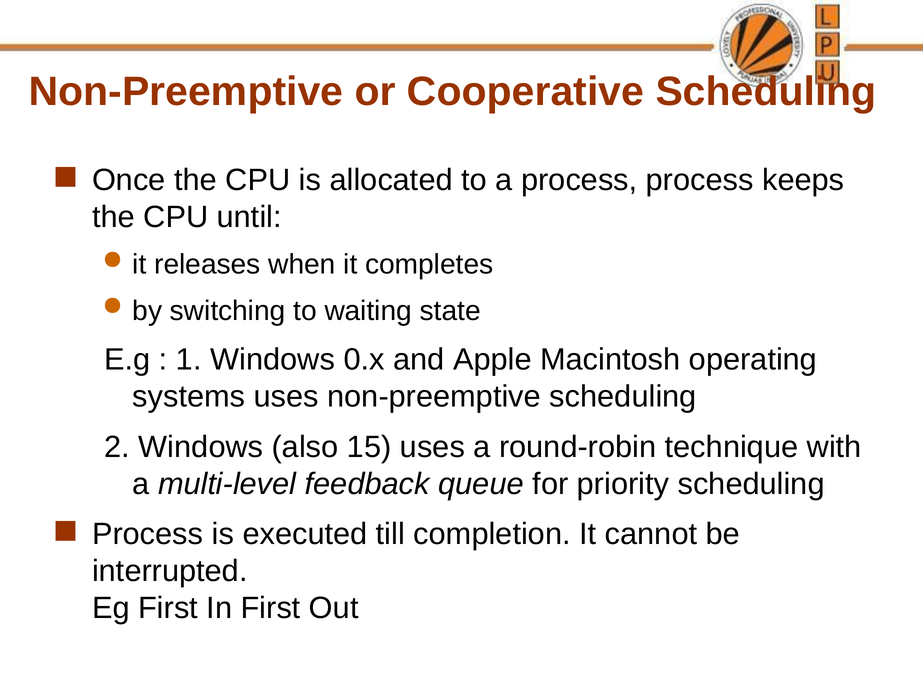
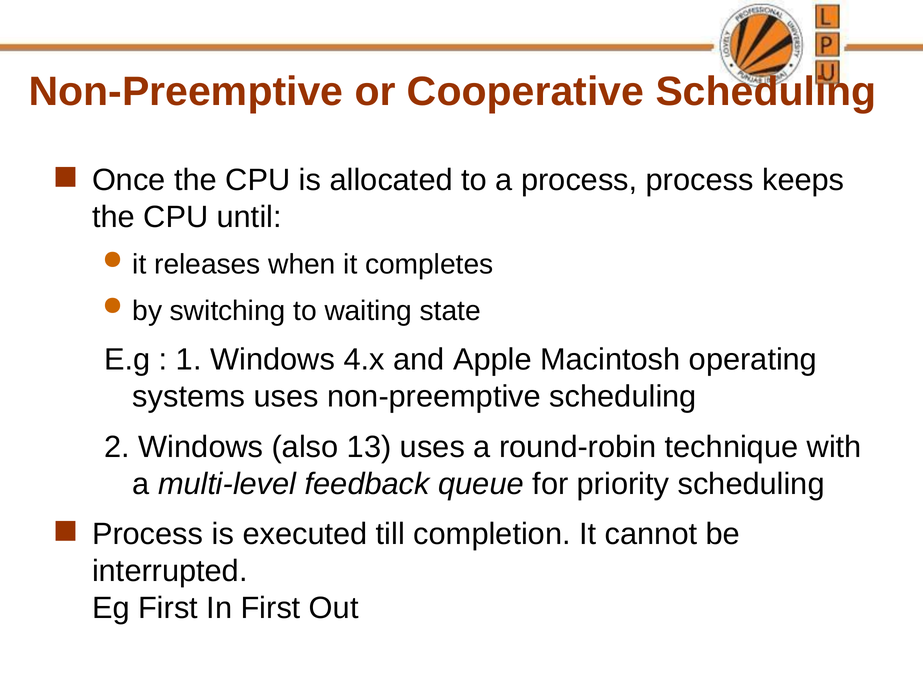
0.x: 0.x -> 4.x (364, 360)
15: 15 -> 13 (369, 447)
